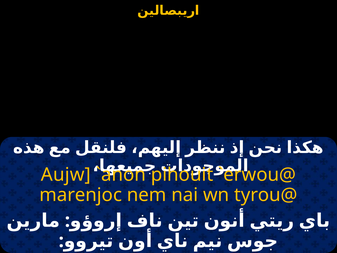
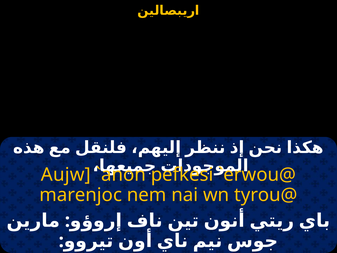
pihouit: pihouit -> pefkesi (182, 175)
